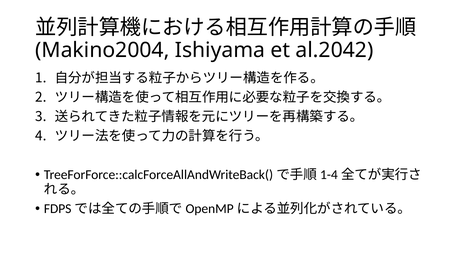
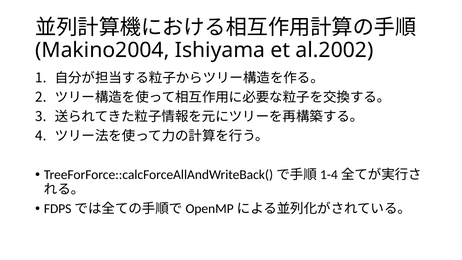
al.2042: al.2042 -> al.2002 (335, 50)
